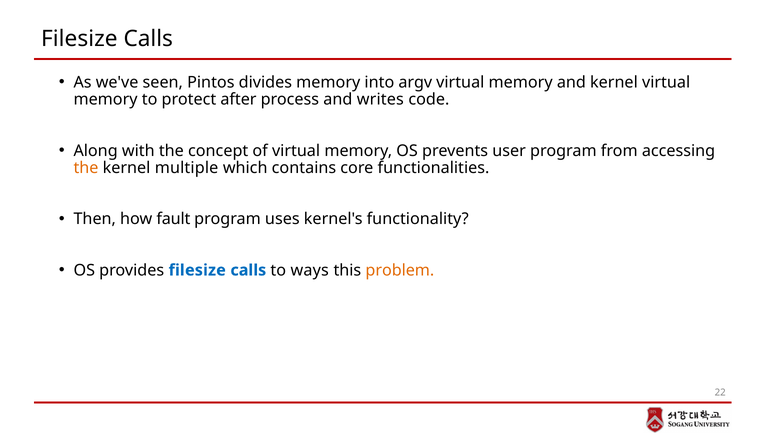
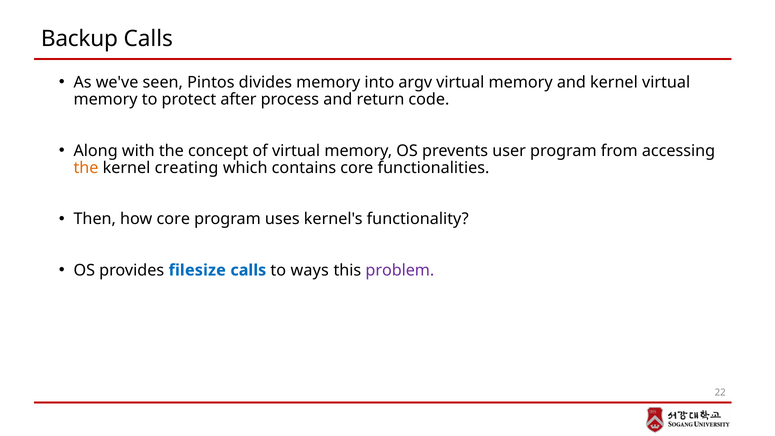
Filesize: Filesize -> Backup (79, 39)
writes: writes -> return (380, 100)
multiple: multiple -> creating (187, 168)
how fault: fault -> core (173, 219)
problem colour: orange -> purple (400, 270)
